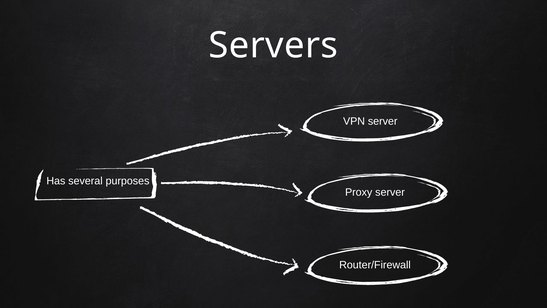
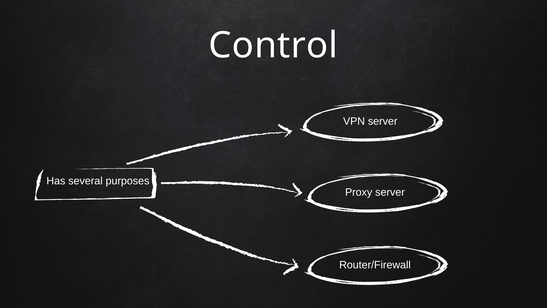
Servers: Servers -> Control (273, 45)
